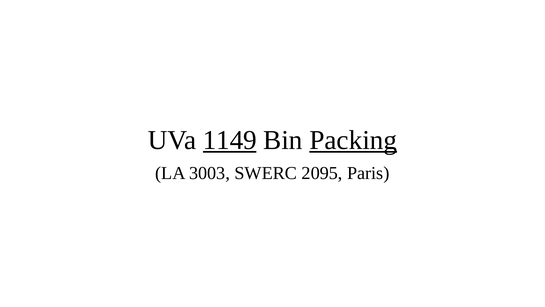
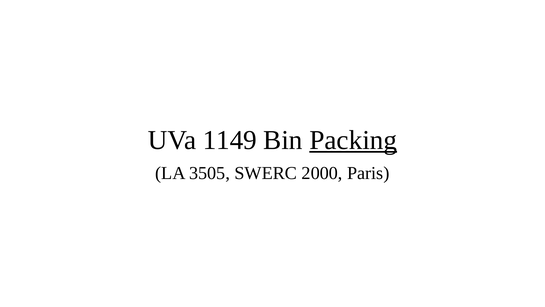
1149 underline: present -> none (230, 140)
3003: 3003 -> 3505 (209, 173)
2095: 2095 -> 2000 (322, 173)
